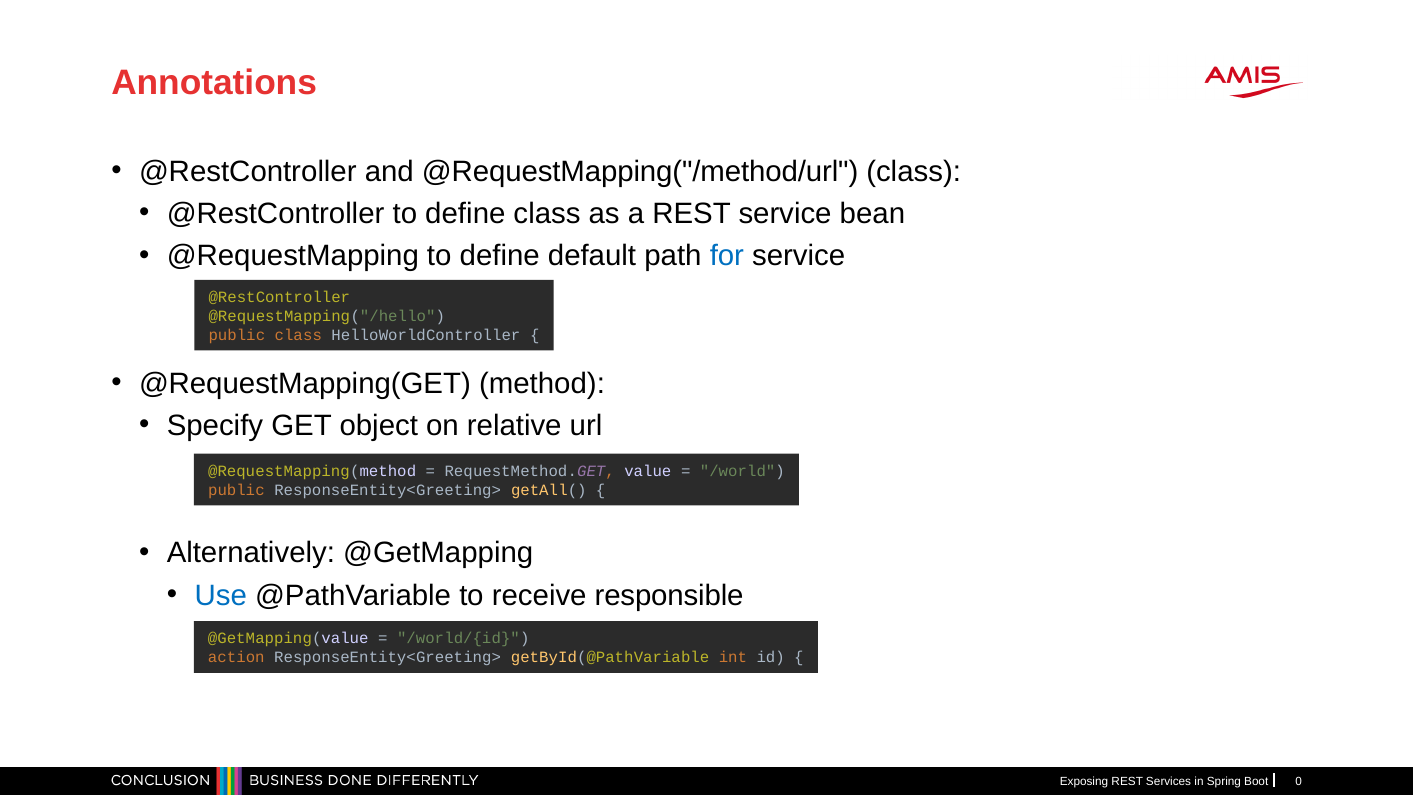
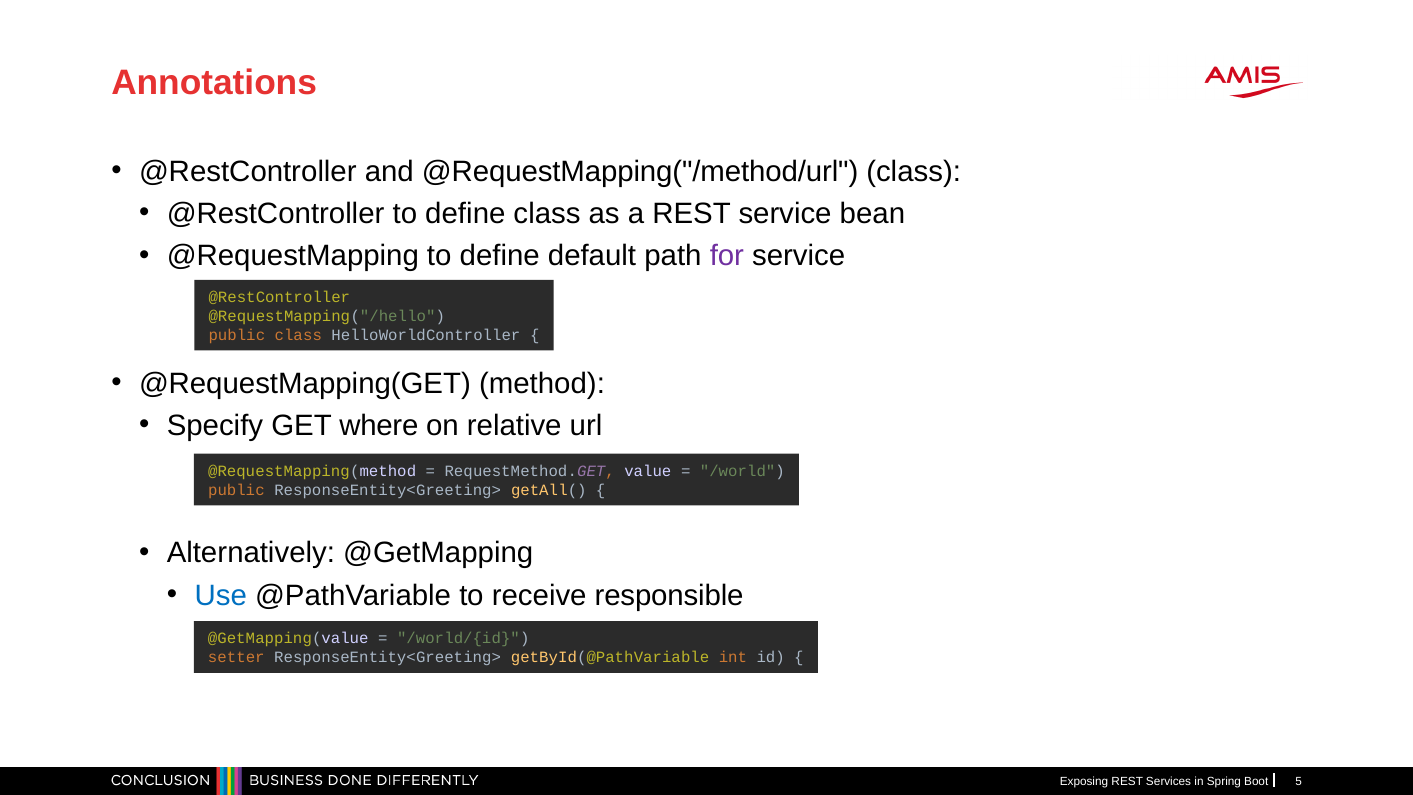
for colour: blue -> purple (727, 256)
object: object -> where (379, 426)
action: action -> setter (236, 657)
0: 0 -> 5 (1299, 781)
